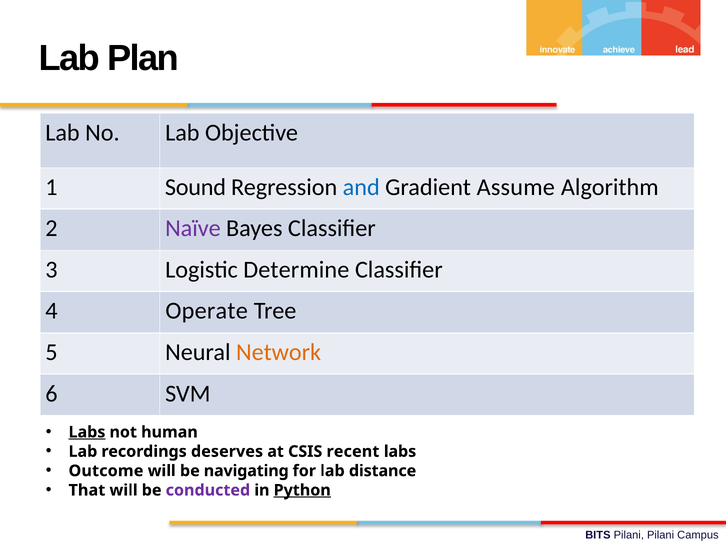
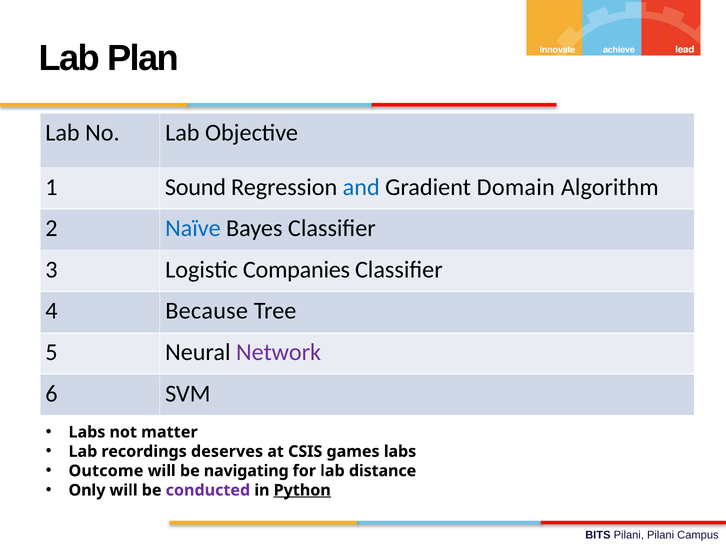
Assume: Assume -> Domain (516, 187)
Naïve colour: purple -> blue (193, 228)
Determine: Determine -> Companies (297, 269)
Operate: Operate -> Because (207, 311)
Network colour: orange -> purple (279, 352)
Labs underline: present -> none (87, 432)
human: human -> matter (169, 432)
recent: recent -> games (353, 451)
That: That -> Only (87, 490)
